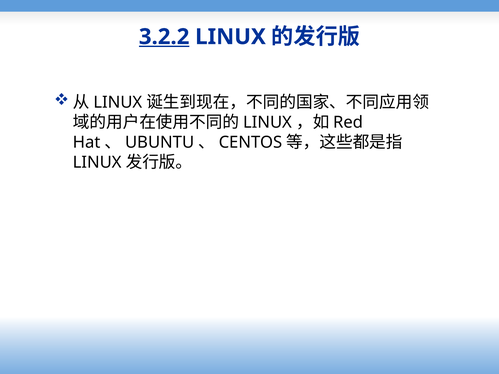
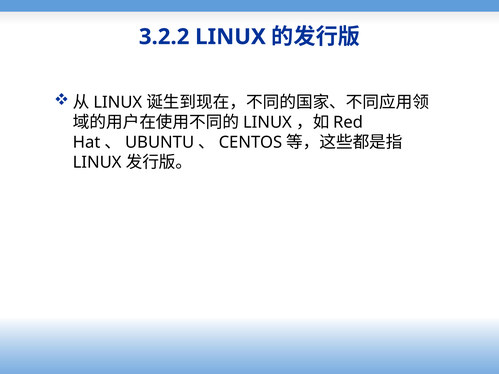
3.2.2 underline: present -> none (164, 37)
